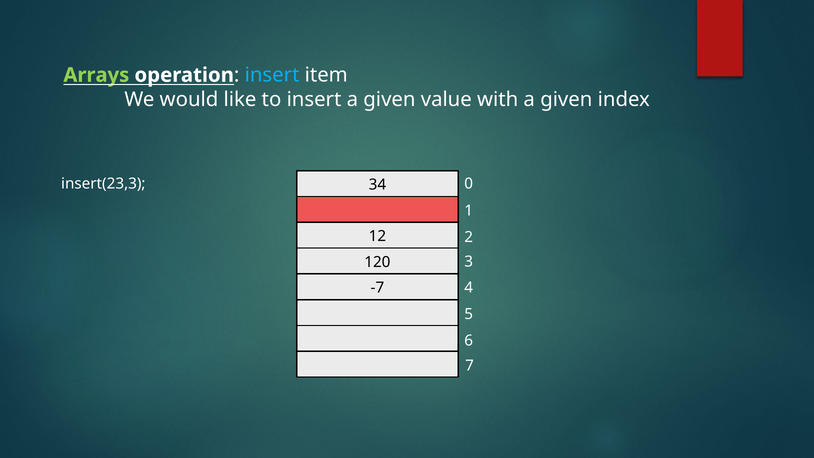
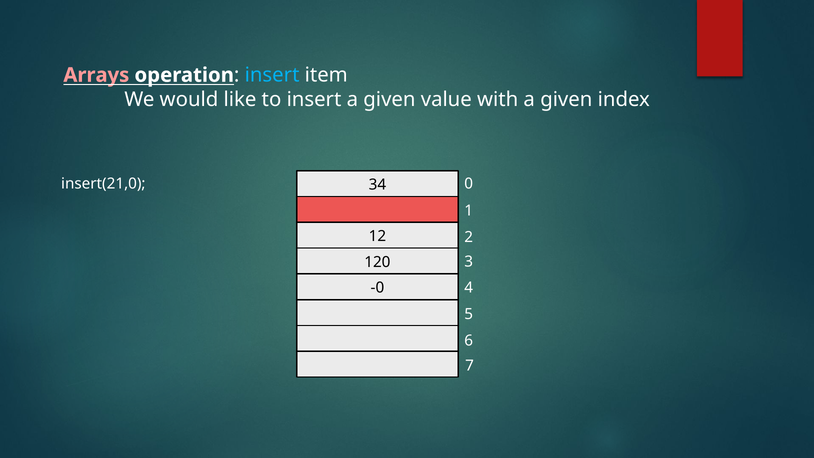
Arrays colour: light green -> pink (96, 75)
insert(23,3: insert(23,3 -> insert(21,0 (103, 184)
-7: -7 -> -0 (377, 288)
